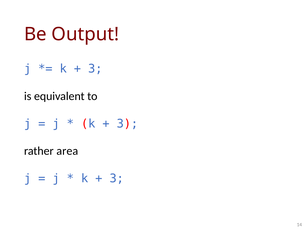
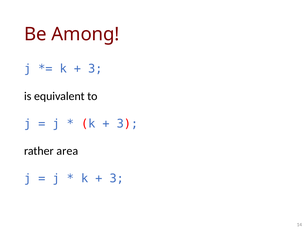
Output: Output -> Among (85, 34)
